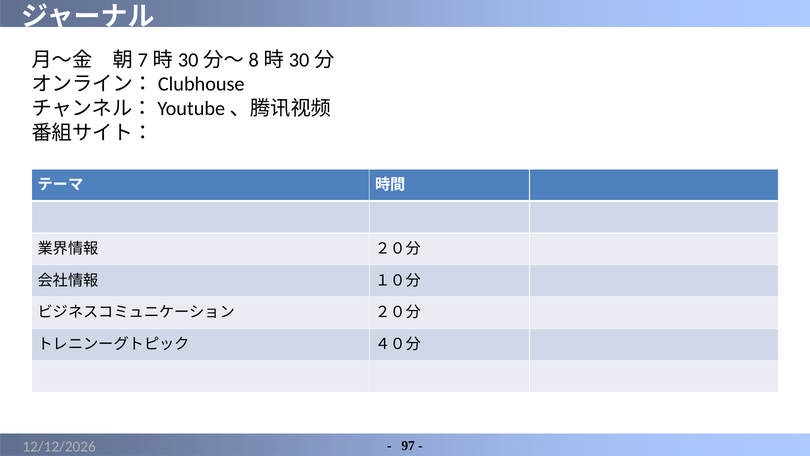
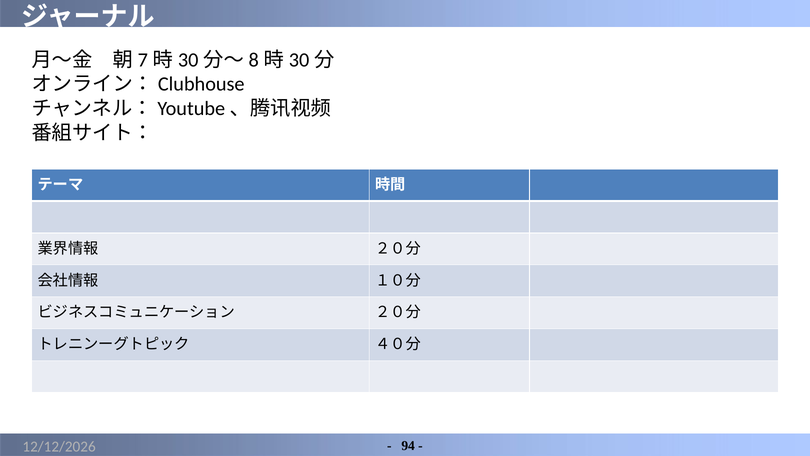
97: 97 -> 94 (408, 445)
